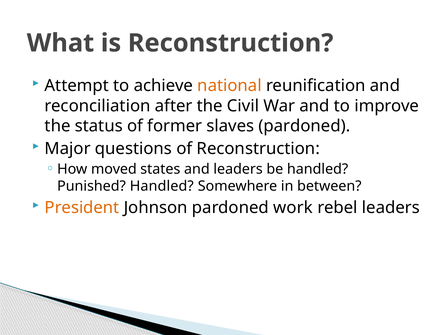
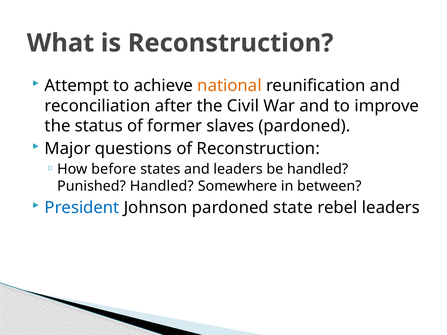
moved: moved -> before (114, 169)
President colour: orange -> blue (82, 208)
work: work -> state (293, 208)
